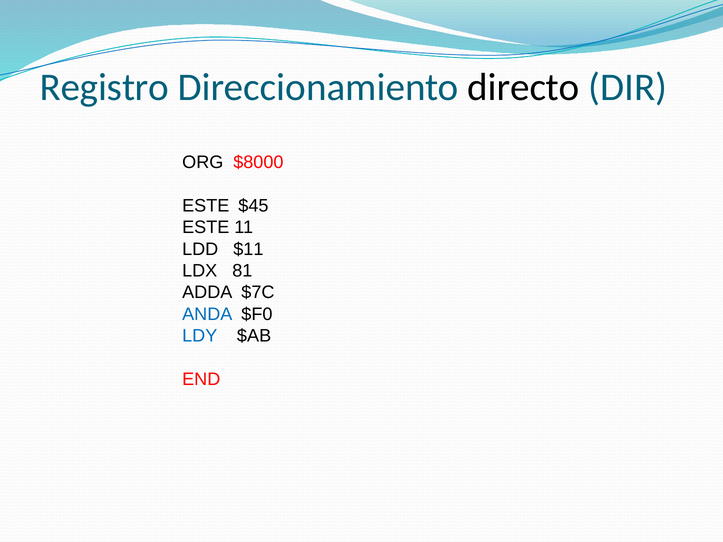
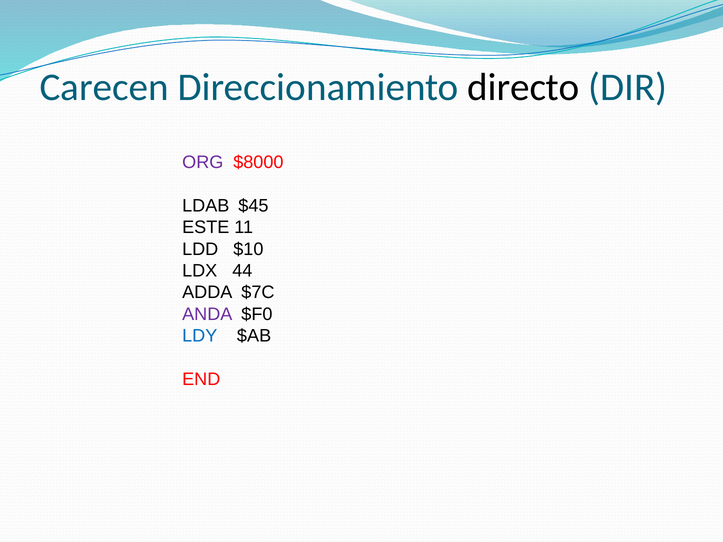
Registro: Registro -> Carecen (104, 88)
ORG colour: black -> purple (203, 162)
ESTE: ESTE -> LDAB (206, 206)
$11: $11 -> $10 (248, 249)
81: 81 -> 44 (242, 271)
ANDA colour: blue -> purple (207, 314)
